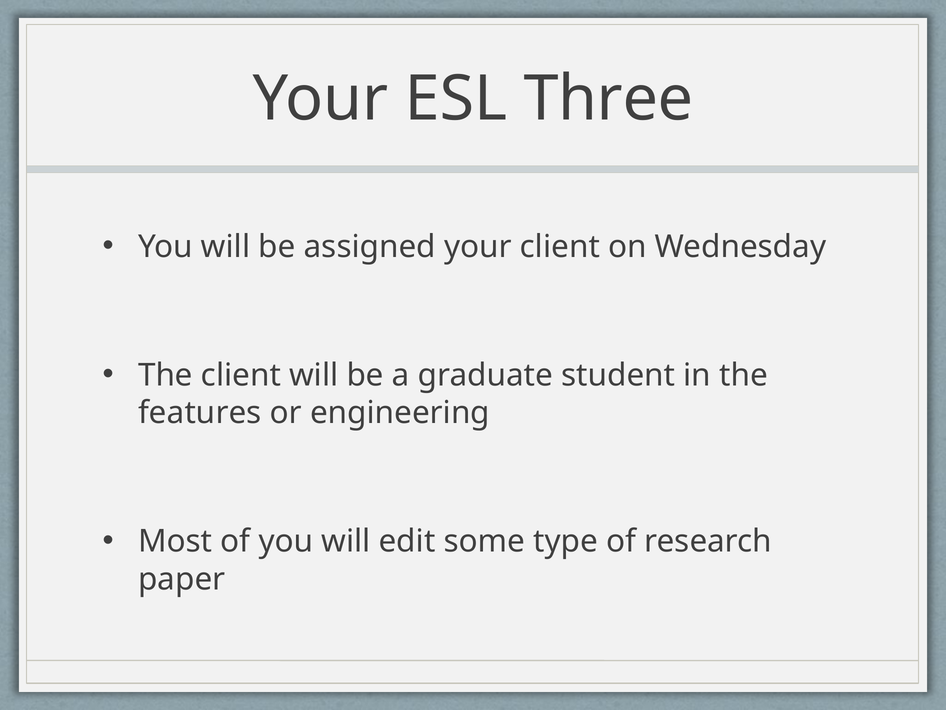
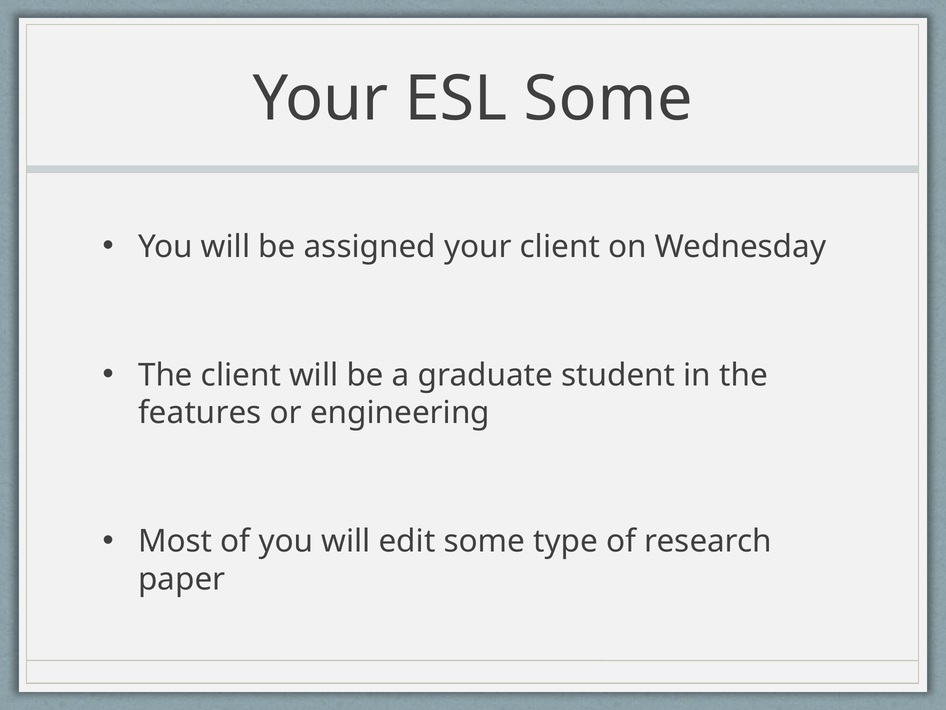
ESL Three: Three -> Some (608, 99)
